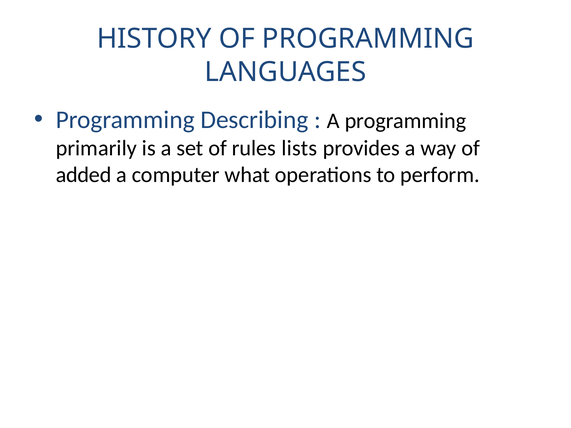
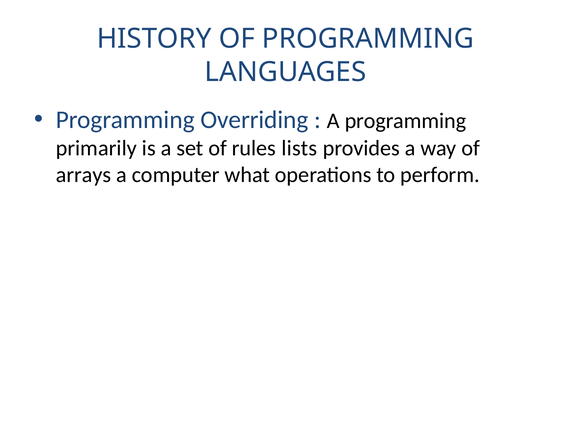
Describing: Describing -> Overriding (254, 120)
added: added -> arrays (83, 175)
